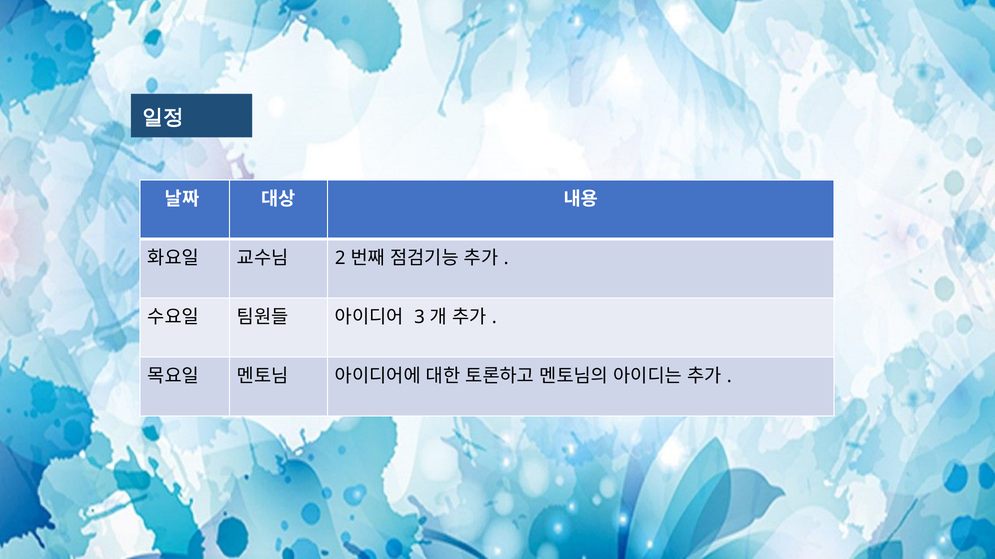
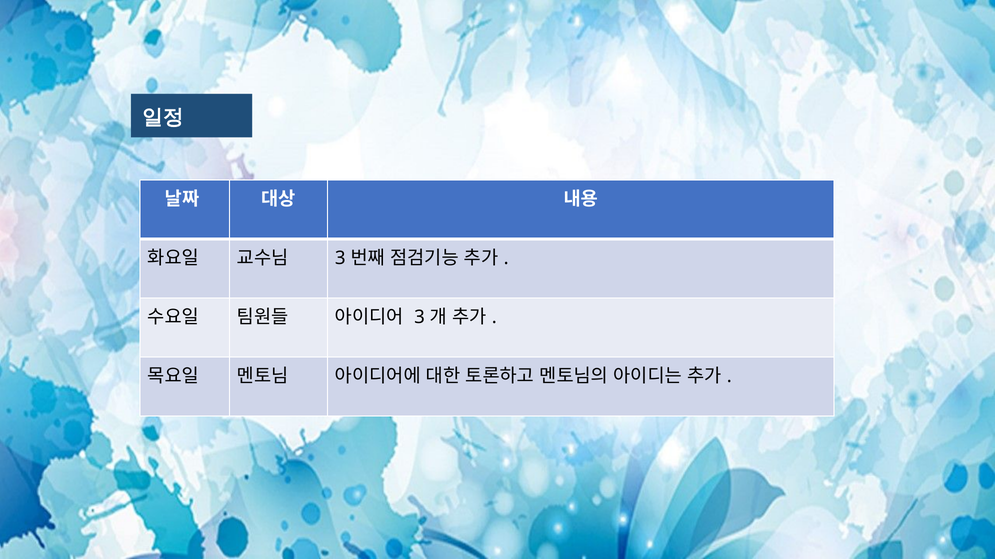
2: 2 -> 3 (340, 259)
